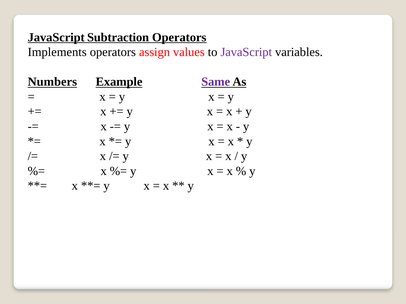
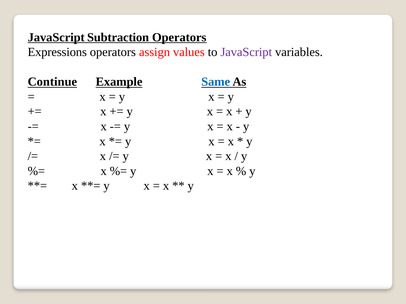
Implements: Implements -> Expressions (57, 52)
Numbers: Numbers -> Continue (52, 82)
Same colour: purple -> blue (216, 82)
